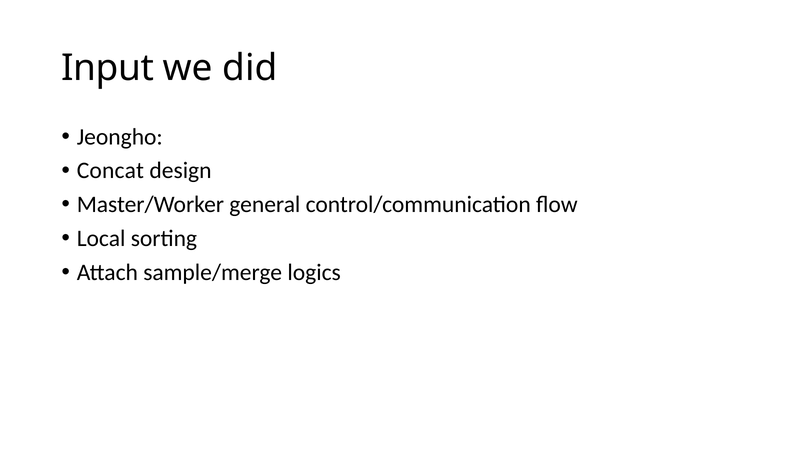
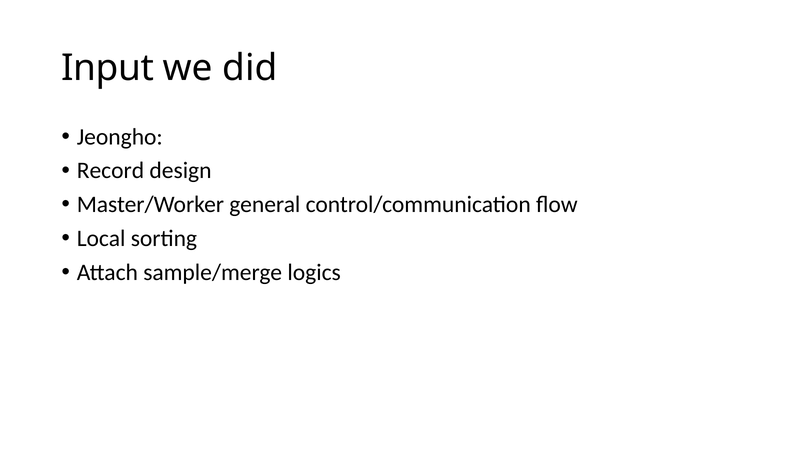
Concat: Concat -> Record (110, 170)
